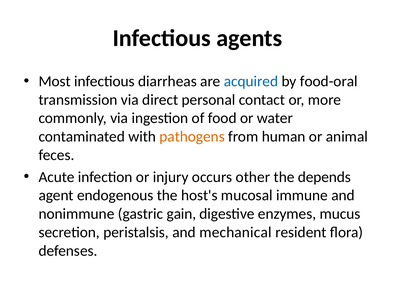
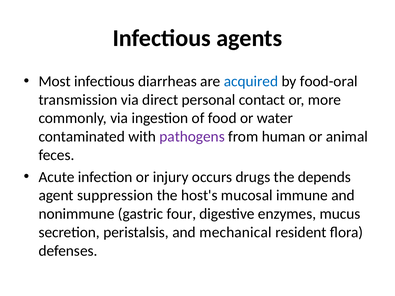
pathogens colour: orange -> purple (192, 137)
other: other -> drugs (253, 177)
endogenous: endogenous -> suppression (115, 196)
gain: gain -> four (181, 214)
